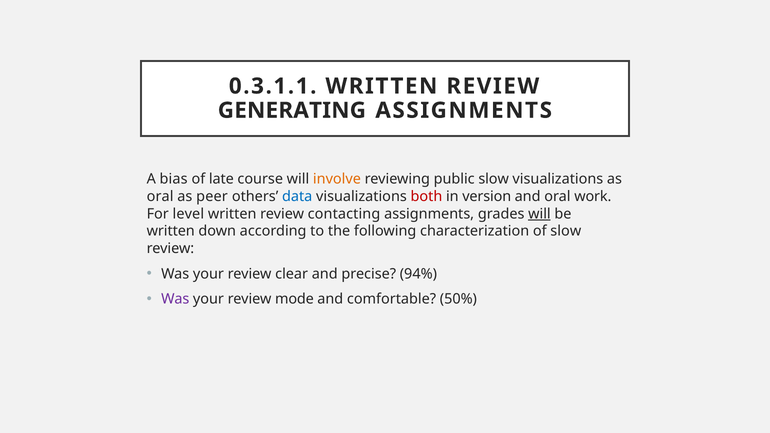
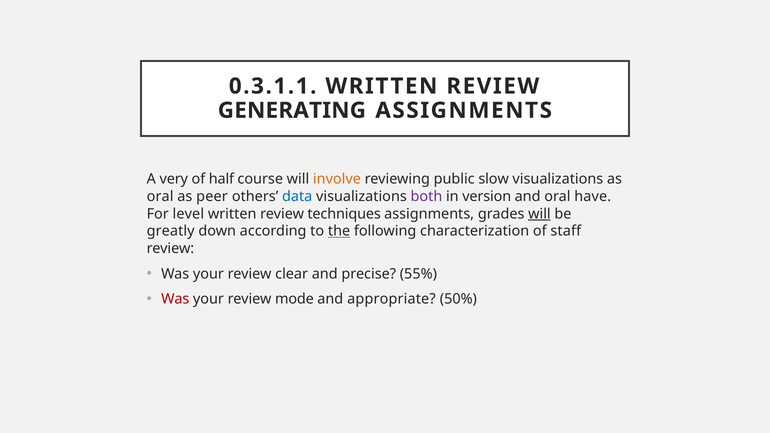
bias: bias -> very (174, 179)
late: late -> half (221, 179)
both colour: red -> purple (426, 196)
work: work -> have (593, 196)
contacting: contacting -> techniques (344, 214)
written: written -> greatly (171, 231)
the underline: none -> present (339, 231)
of slow: slow -> staff (566, 231)
94%: 94% -> 55% (418, 274)
Was colour: purple -> red (175, 299)
comfortable: comfortable -> appropriate (391, 299)
